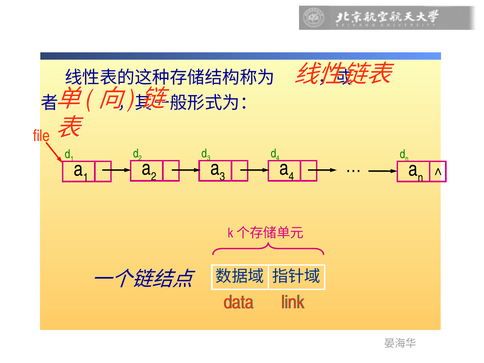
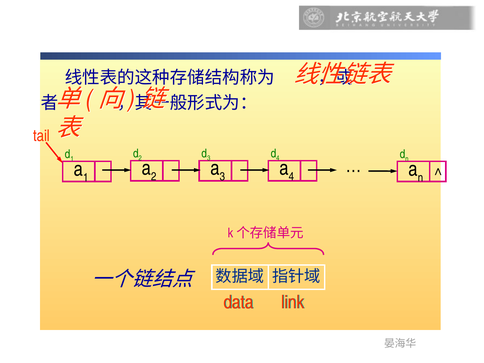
file: file -> tail (42, 136)
